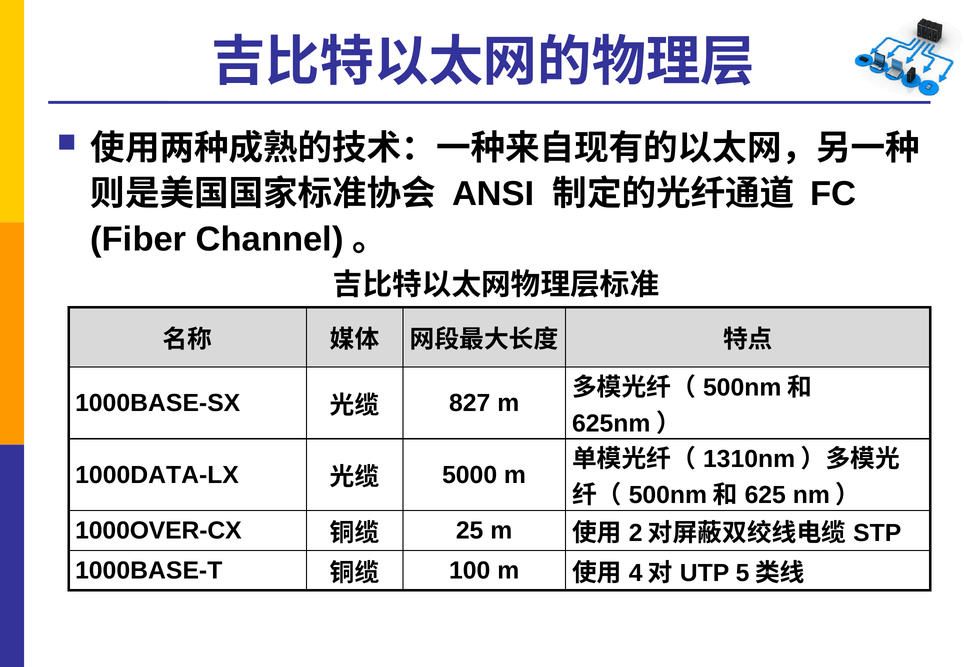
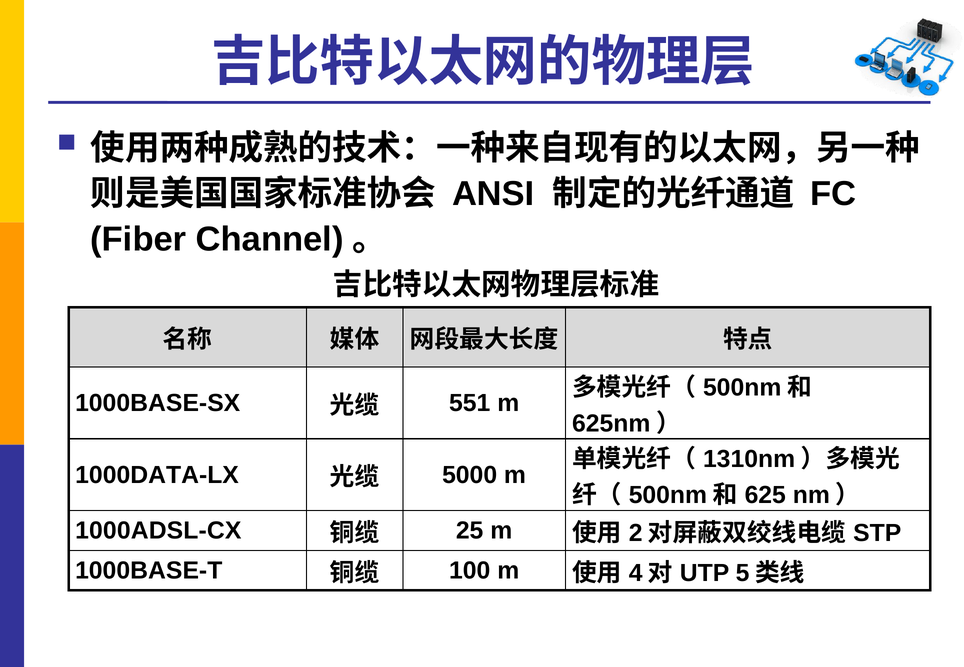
827: 827 -> 551 (470, 404)
1000OVER-CX: 1000OVER-CX -> 1000ADSL-CX (158, 531)
